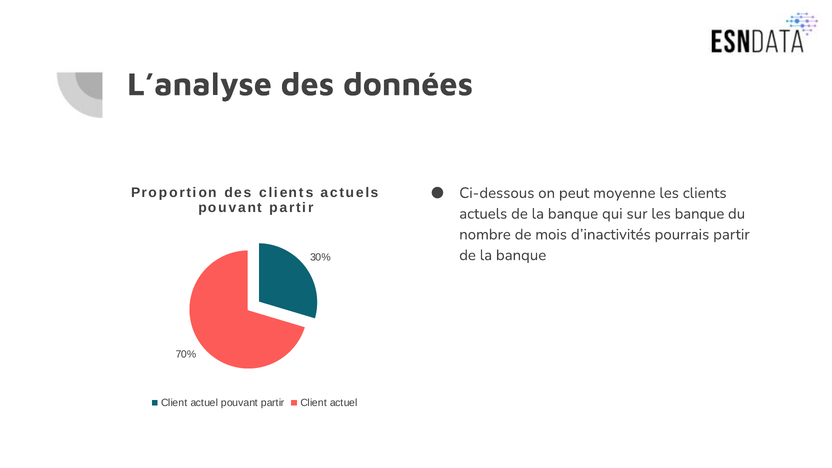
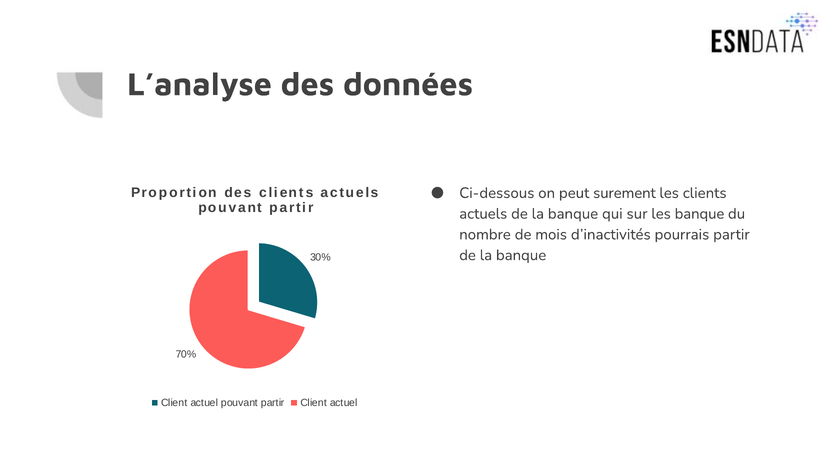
moyenne: moyenne -> surement (624, 193)
